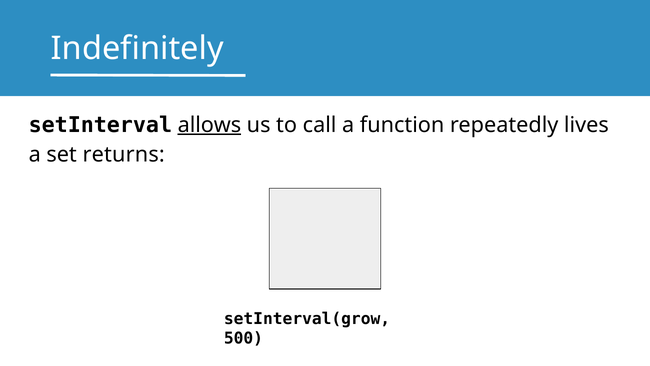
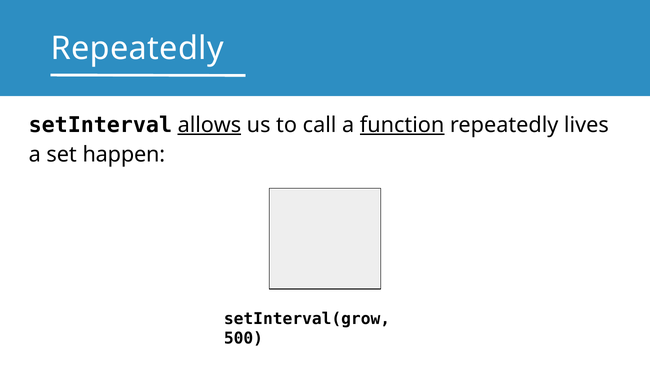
Indefinitely: Indefinitely -> Repeatedly (137, 48)
function underline: none -> present (402, 125)
returns: returns -> happen (124, 155)
